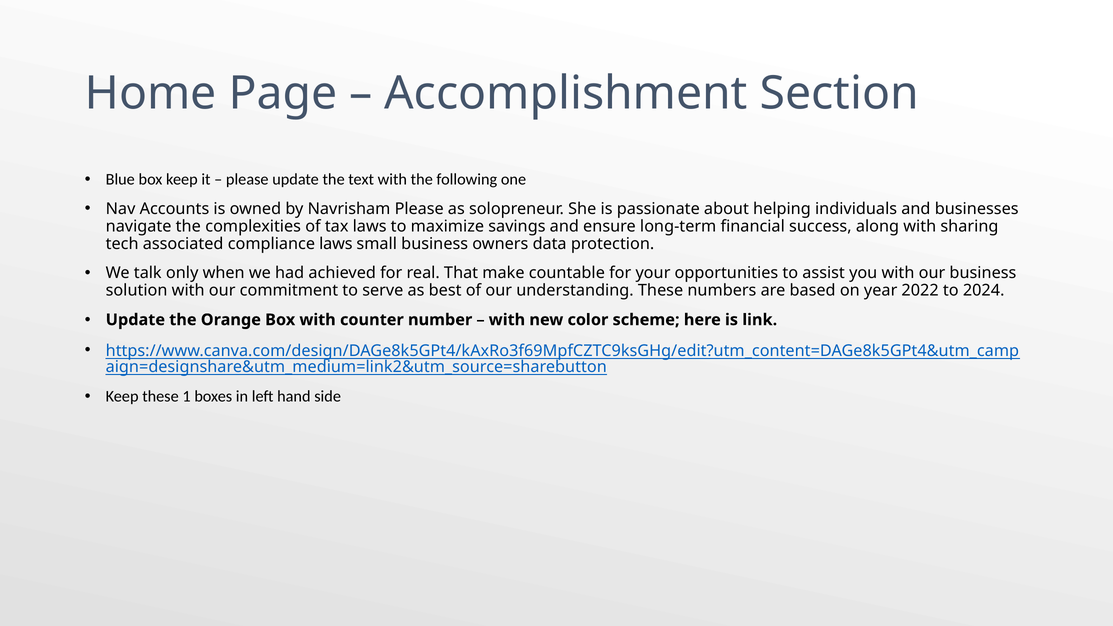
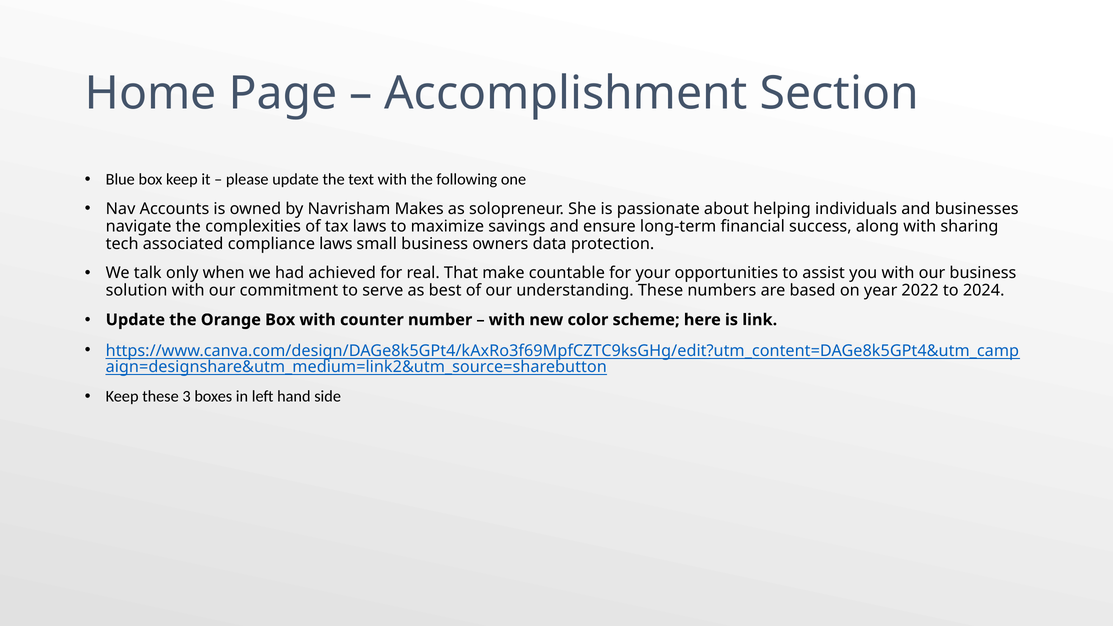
Navrisham Please: Please -> Makes (419, 209)
1: 1 -> 3 (187, 396)
